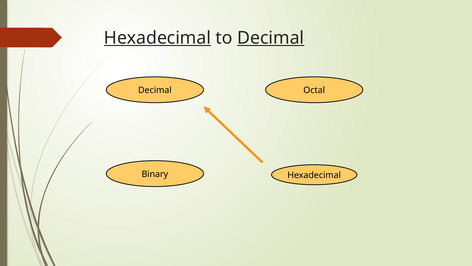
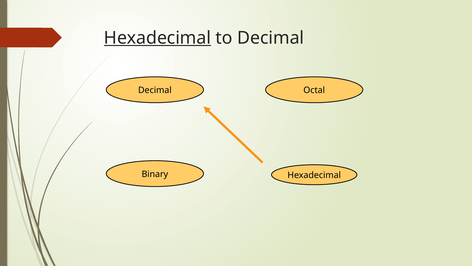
Decimal underline: present -> none (271, 38)
